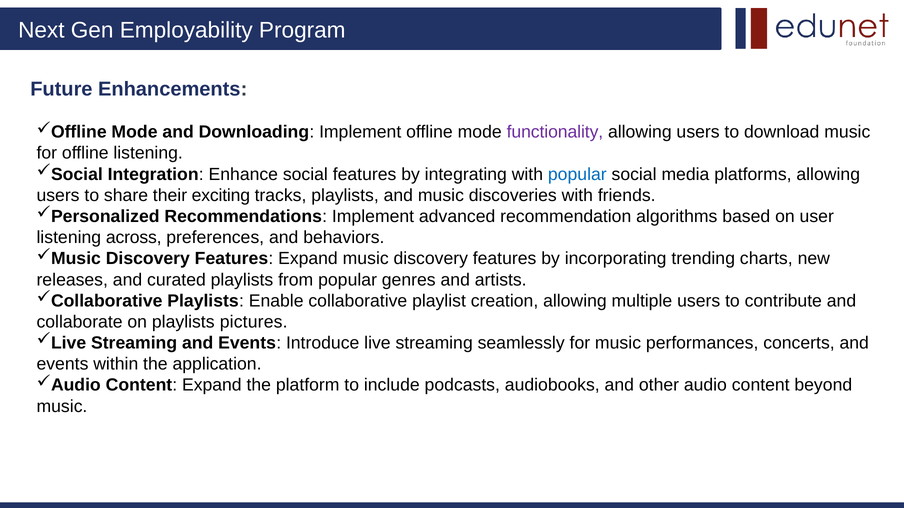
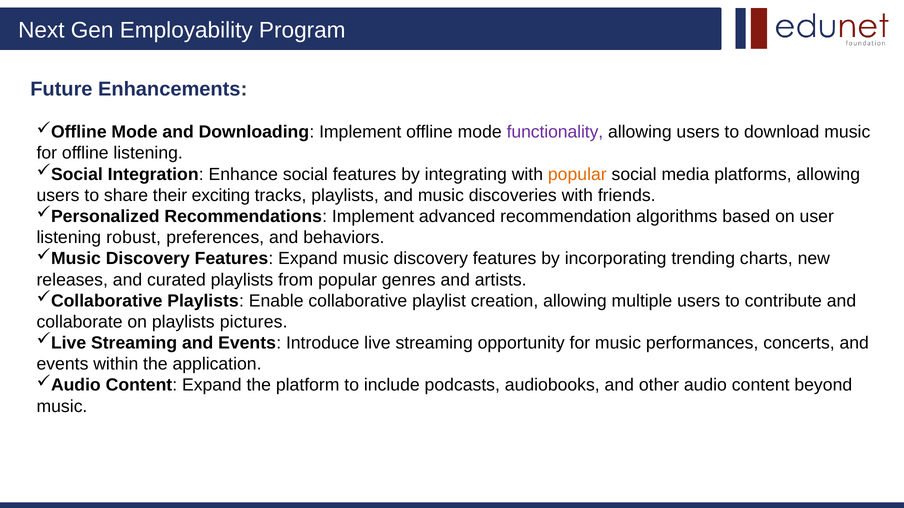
popular colour: blue -> orange (577, 174)
across: across -> robust (134, 238)
seamlessly: seamlessly -> opportunity (521, 343)
